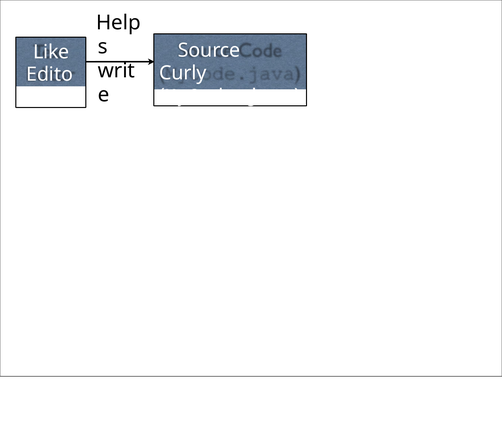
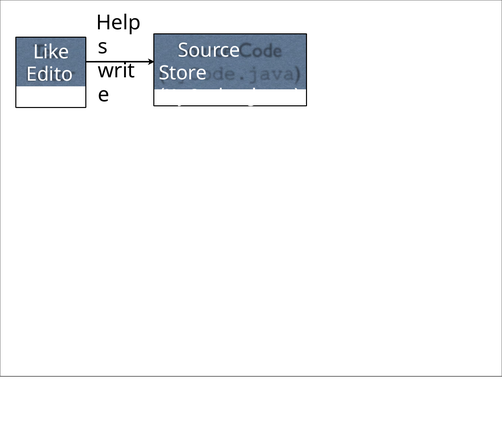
Curly: Curly -> Store (183, 73)
